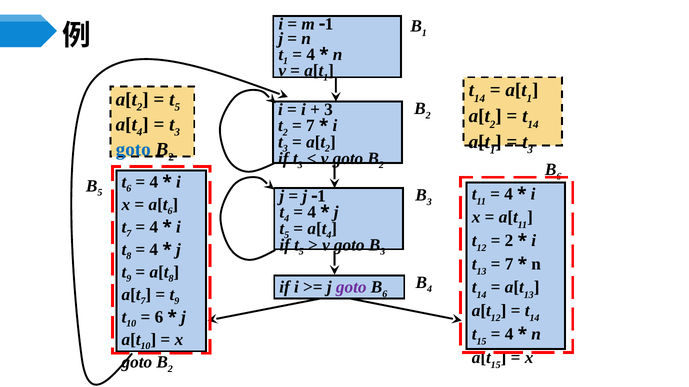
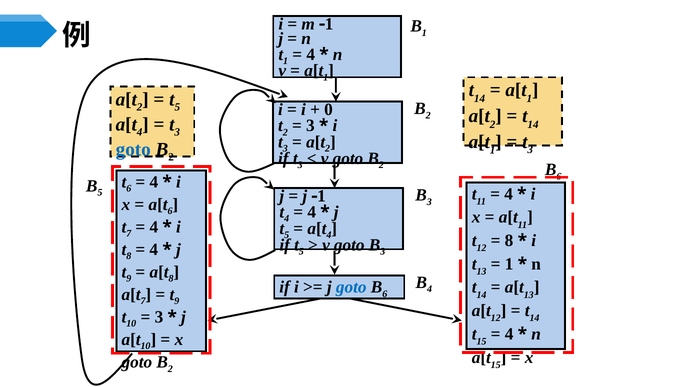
3: 3 -> 0 (328, 110)
7: 7 -> 3 (310, 126)
2: 2 -> 8 (509, 241)
7: 7 -> 1 (509, 264)
goto colour: purple -> blue (351, 287)
6: 6 -> 3 (159, 317)
